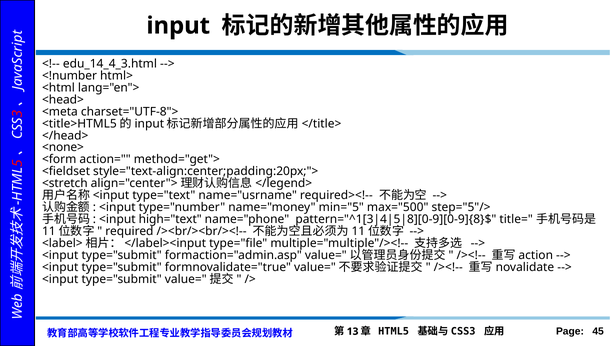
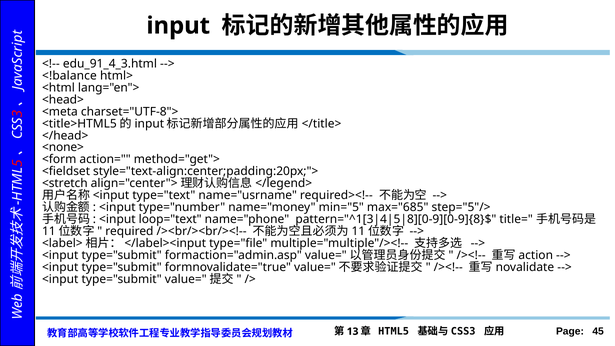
edu_14_4_3.html: edu_14_4_3.html -> edu_91_4_3.html (110, 64)
<!number: <!number -> <!balance (69, 76)
max="500: max="500 -> max="685 (398, 207)
high="text: high="text -> loop="text (170, 219)
